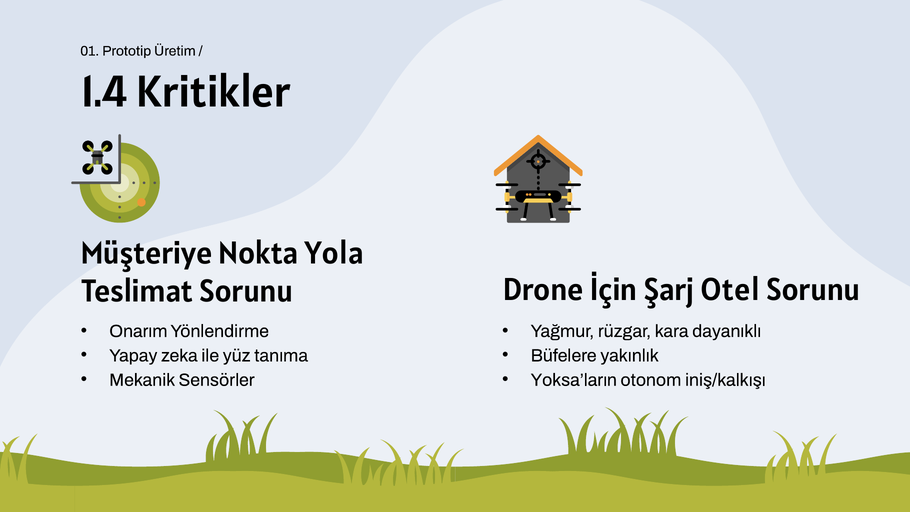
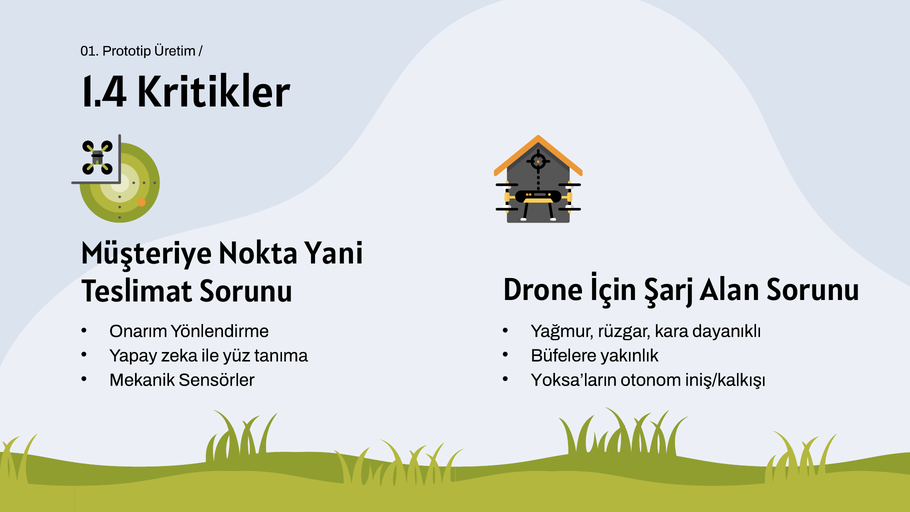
Yola: Yola -> Yani (334, 253)
Otel: Otel -> Alan (730, 290)
